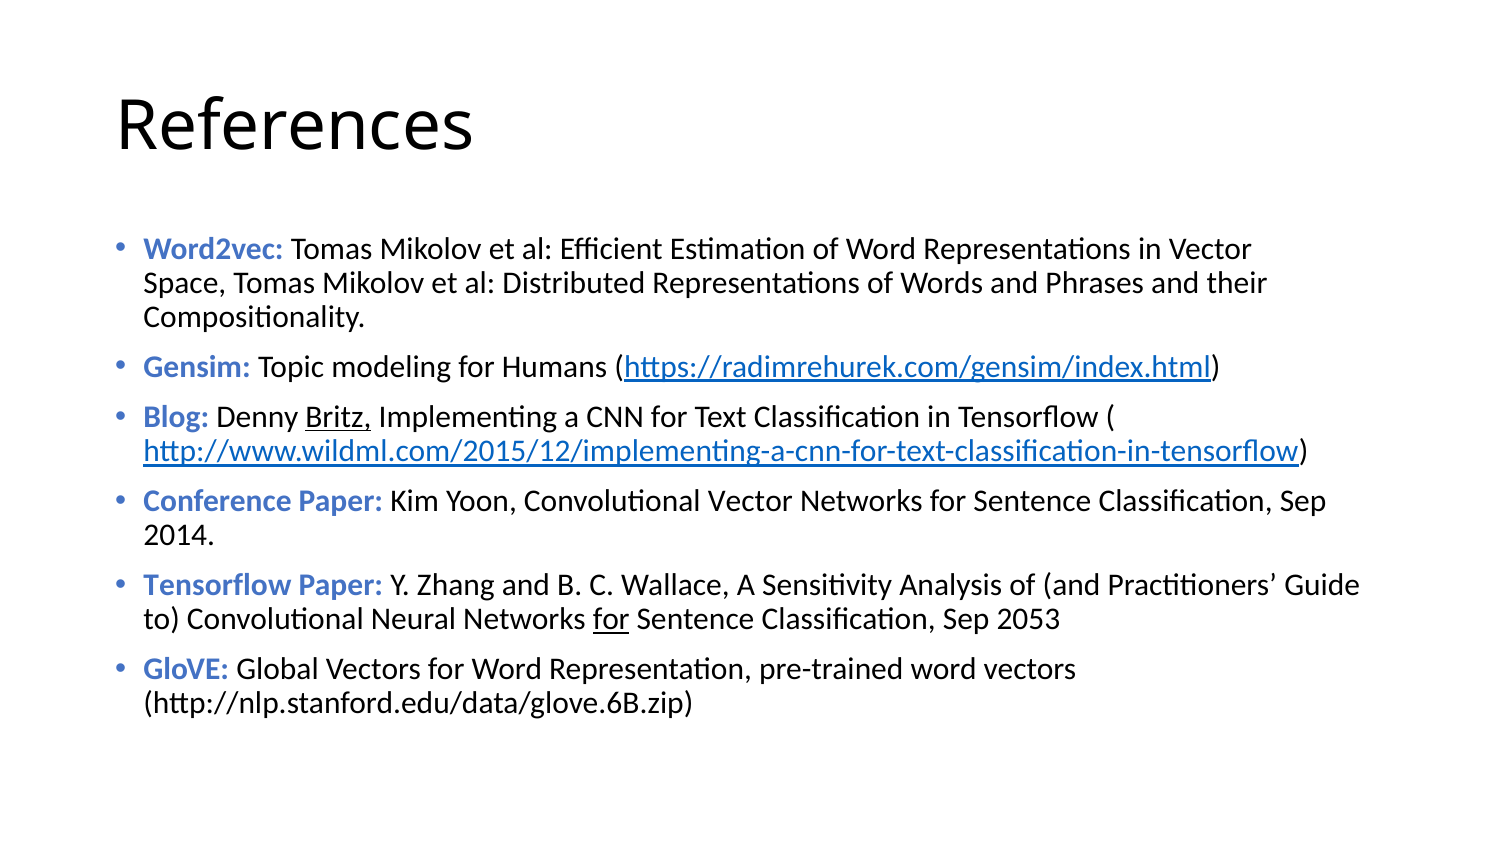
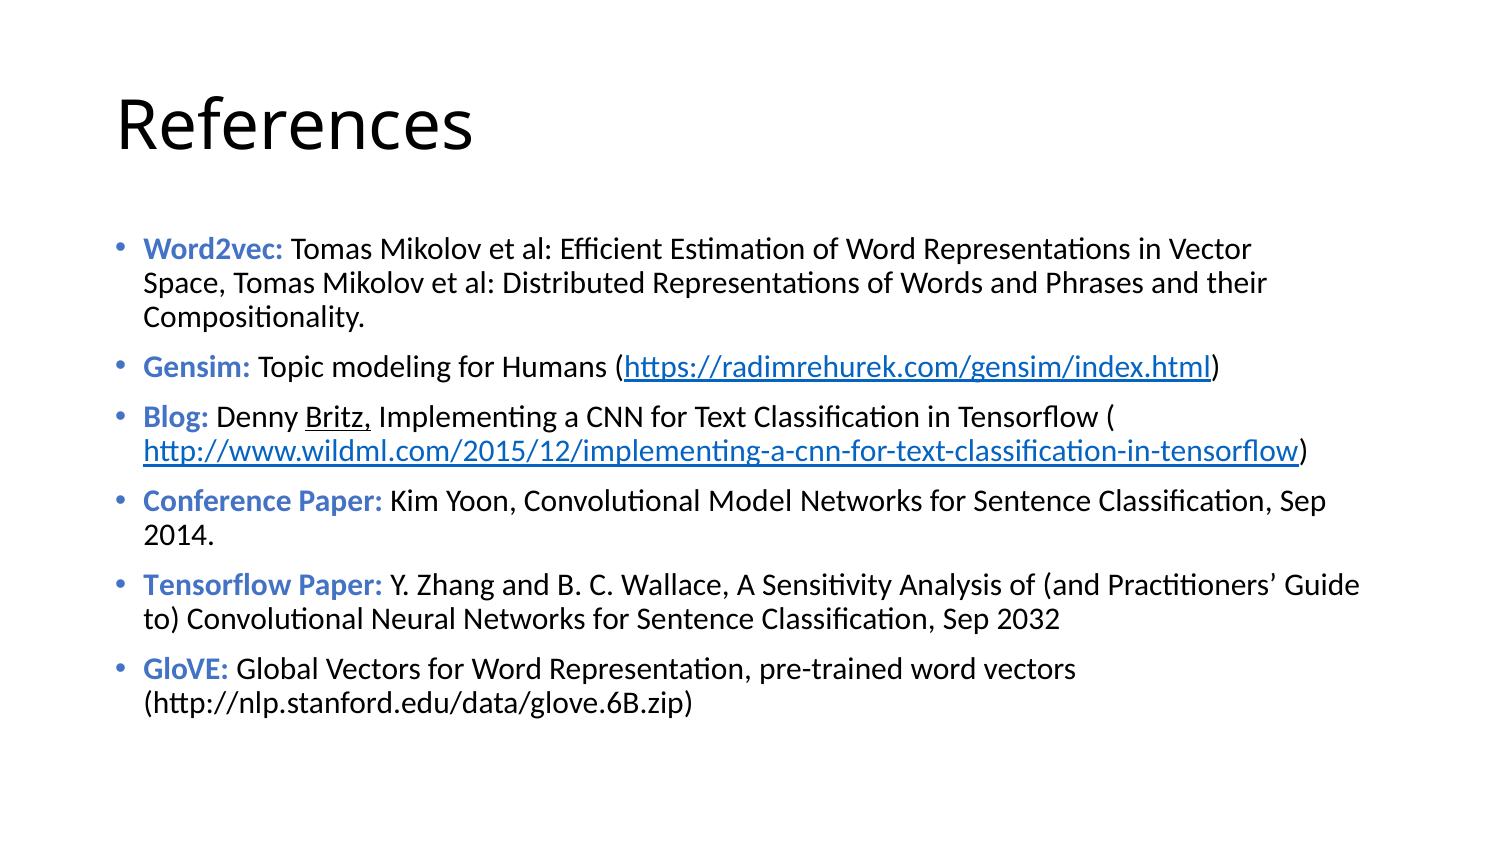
Convolutional Vector: Vector -> Model (750, 501)
for underline: present -> none (611, 619)
2053: 2053 -> 2032 (1028, 619)
